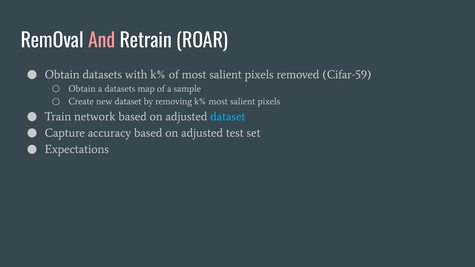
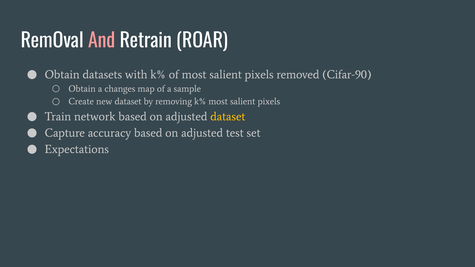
Cifar-59: Cifar-59 -> Cifar-90 (347, 75)
a datasets: datasets -> changes (120, 89)
dataset colour: light blue -> yellow (228, 117)
